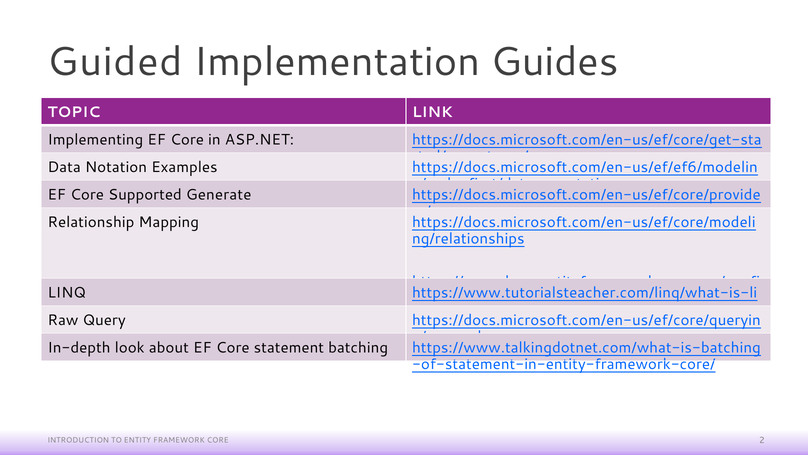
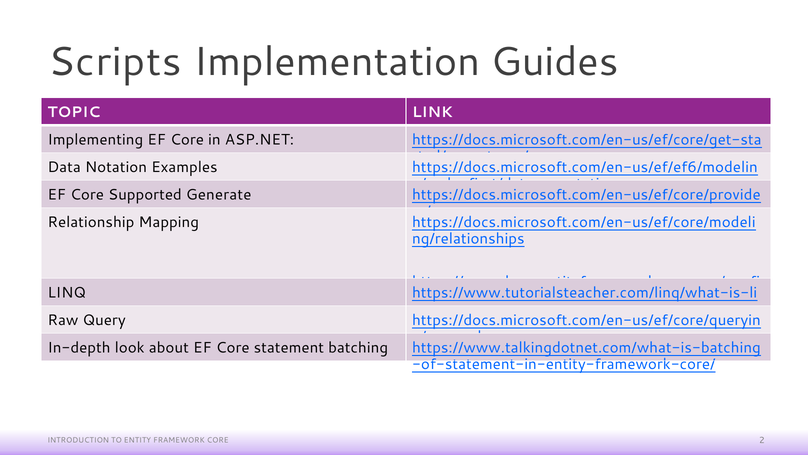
Guided: Guided -> Scripts (115, 62)
